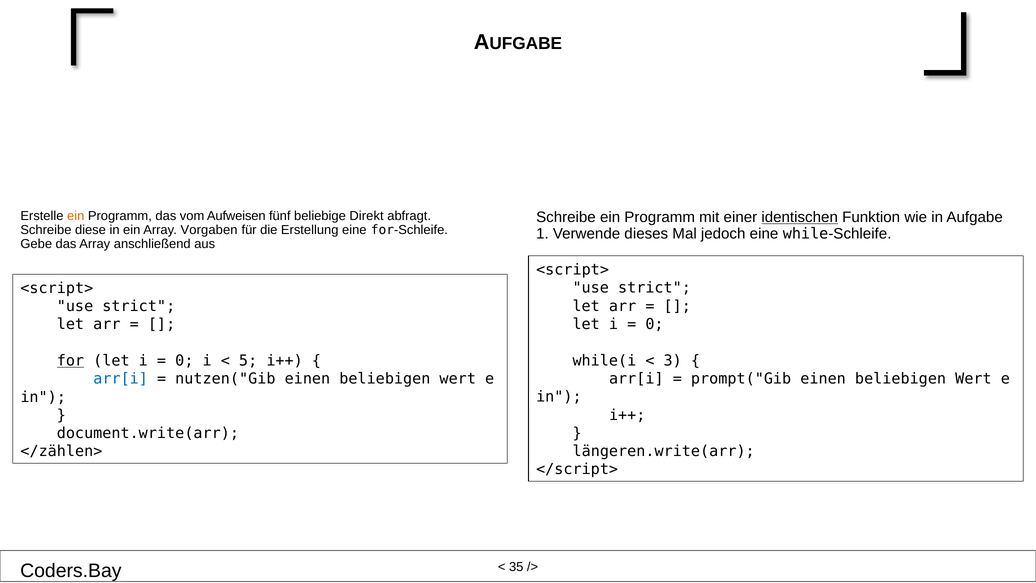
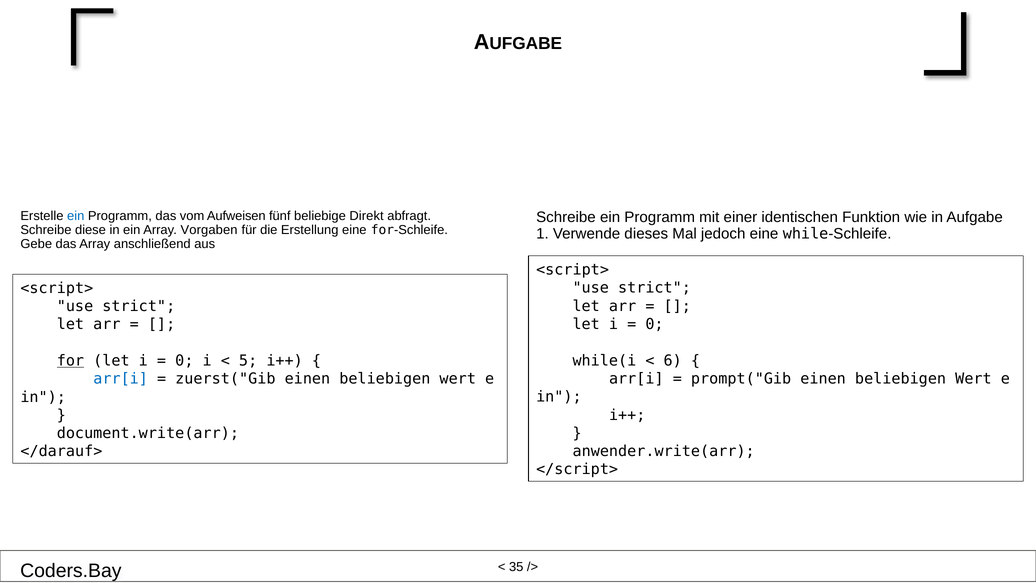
ein colour: orange -> blue (76, 216)
identischen underline: present -> none (800, 217)
3: 3 -> 6 (673, 360)
nutzen("Gib: nutzen("Gib -> zuerst("Gib (225, 379)
längeren.write(arr: längeren.write(arr -> anwender.write(arr (664, 451)
</zählen>: </zählen> -> </darauf> (61, 451)
